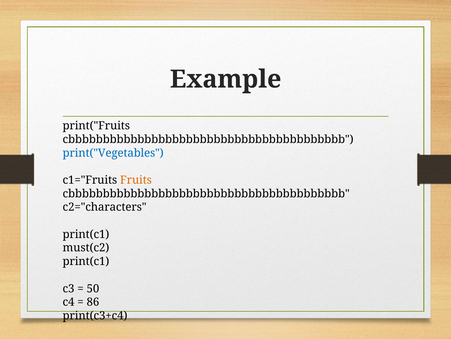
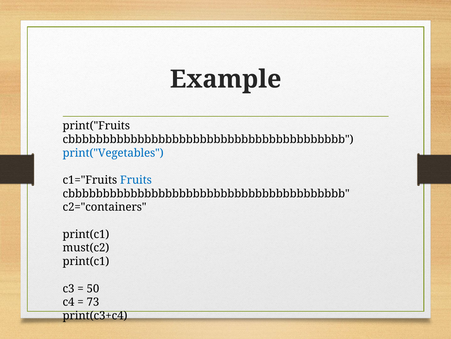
Fruits colour: orange -> blue (136, 180)
c2="characters: c2="characters -> c2="containers (105, 207)
86: 86 -> 73 (93, 302)
